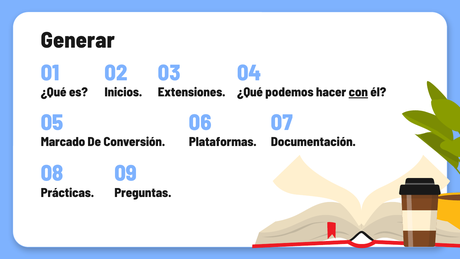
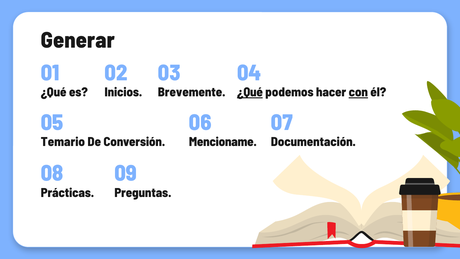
Extensiones: Extensiones -> Brevemente (192, 92)
¿Qué underline: none -> present (250, 92)
Marcado: Marcado -> Temario (63, 142)
Plataformas: Plataformas -> Mencioname (223, 142)
